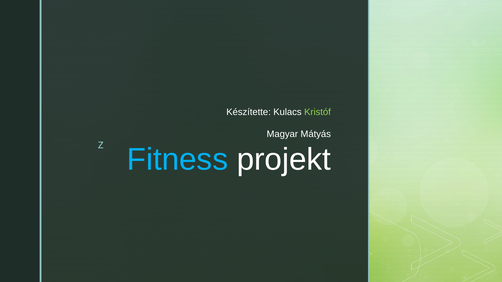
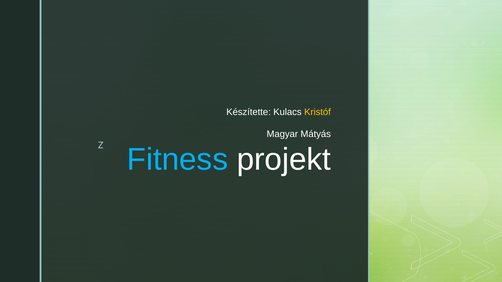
Kristóf colour: light green -> yellow (318, 112)
